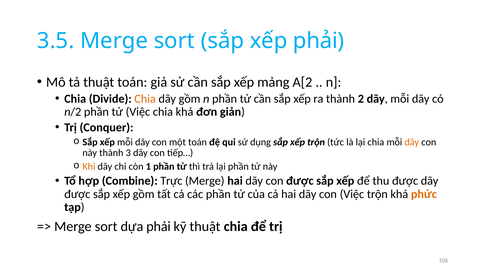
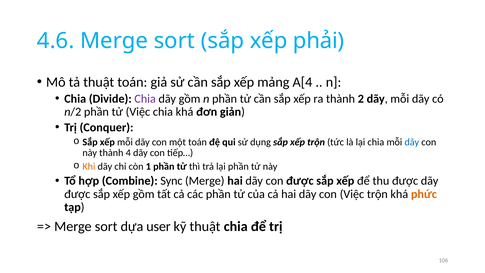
3.5: 3.5 -> 4.6 (56, 41)
A[2: A[2 -> A[4 (302, 82)
Chia colour: orange -> purple (145, 99)
dãy colour: orange -> blue (412, 142)
3: 3 -> 4 (128, 153)
Trực: Trực -> Sync (171, 181)
dựa phải: phải -> user (158, 226)
